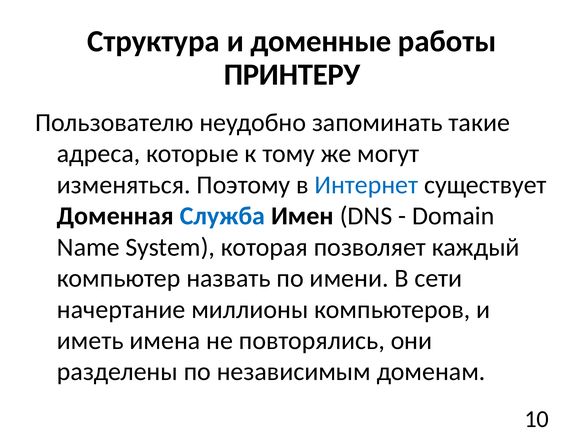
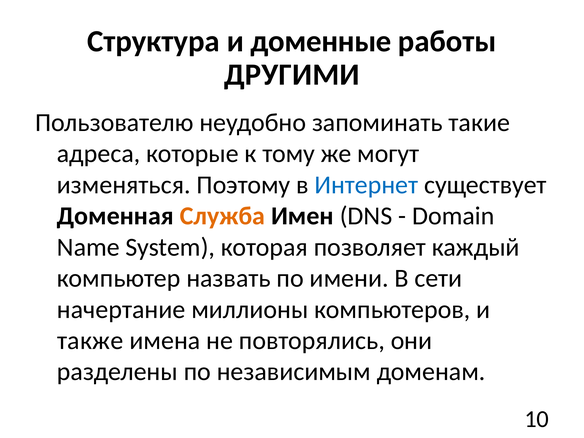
ПРИНТЕРУ: ПРИНТЕРУ -> ДРУГИМИ (292, 75)
Служба colour: blue -> orange (222, 216)
иметь: иметь -> также (90, 341)
